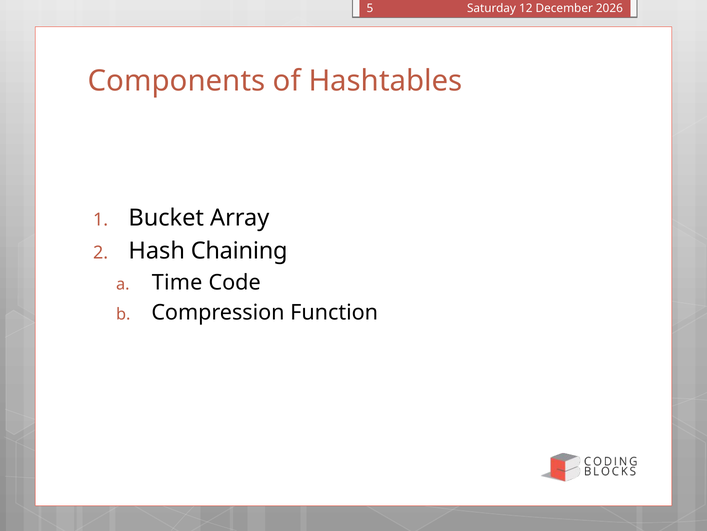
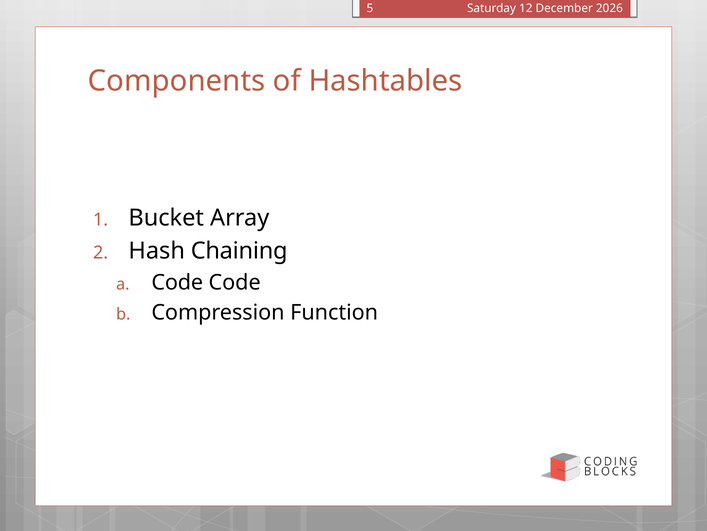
Time: Time -> Code (177, 282)
